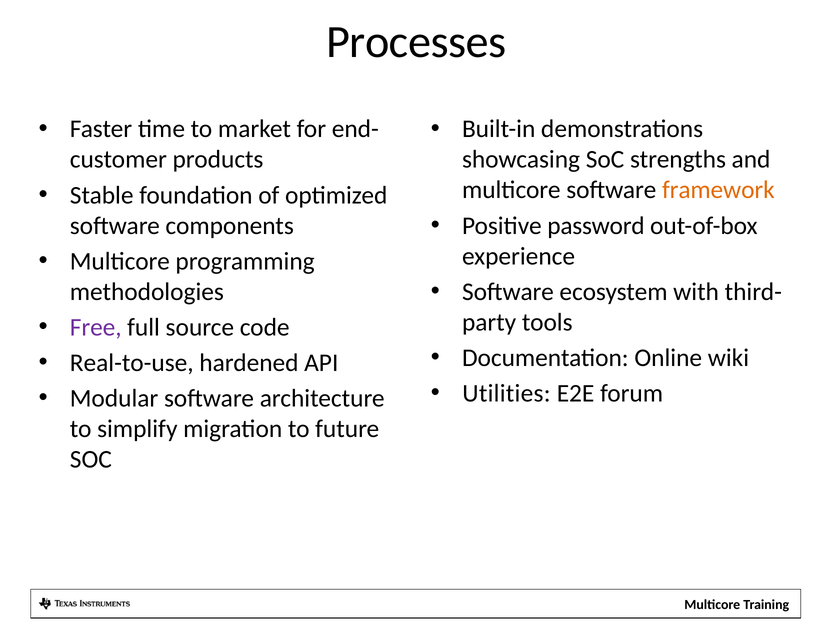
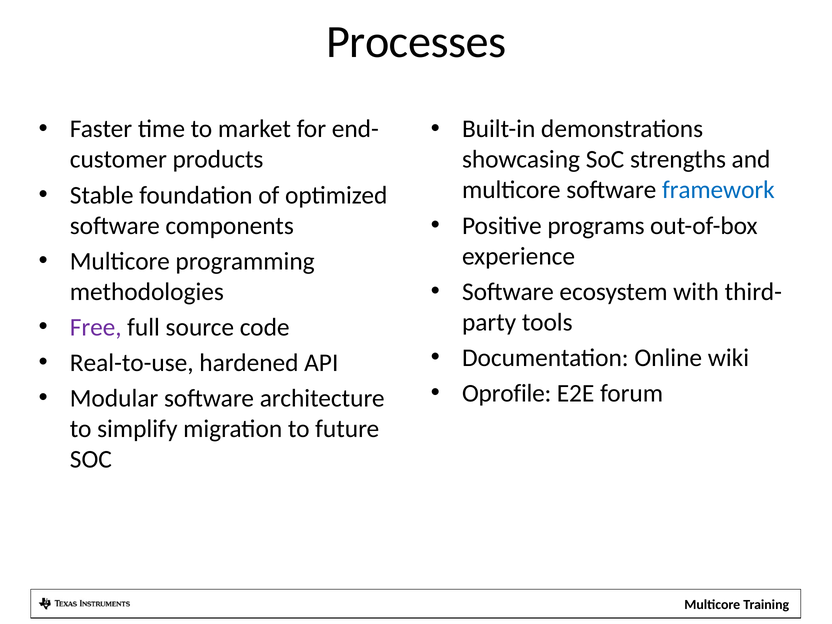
framework colour: orange -> blue (718, 190)
password: password -> programs (596, 226)
Utilities: Utilities -> Oprofile (507, 393)
